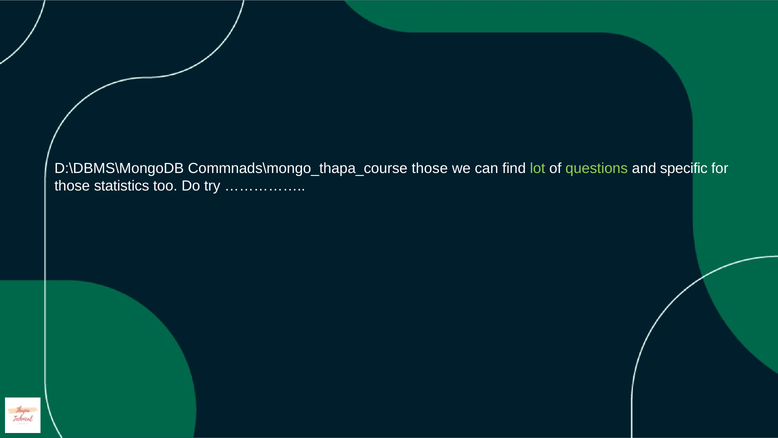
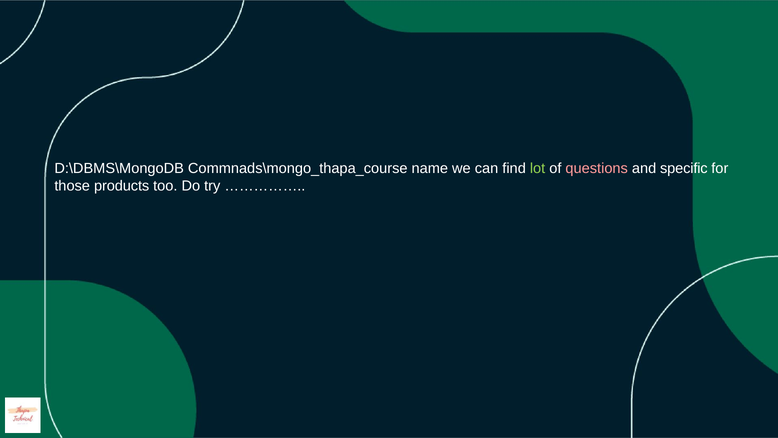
Commnads\mongo_thapa_course those: those -> name (430, 168)
questions colour: light green -> pink (597, 168)
statistics: statistics -> products (122, 186)
